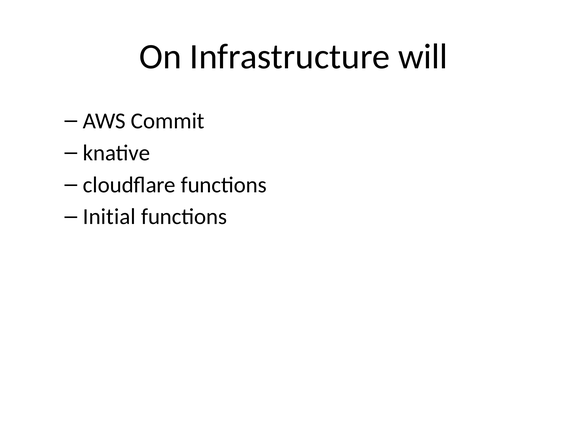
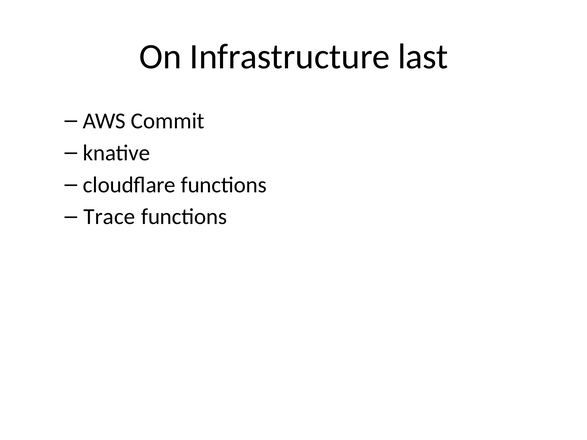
will: will -> last (423, 57)
Initial: Initial -> Trace (109, 217)
